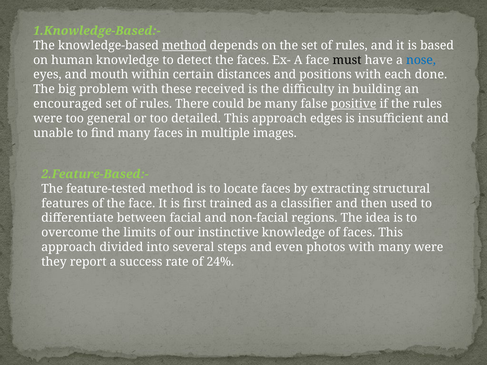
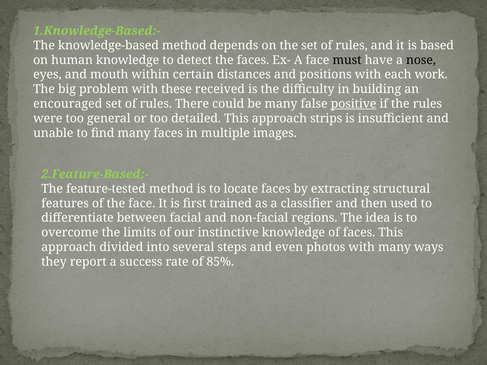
method underline: present -> none (184, 45)
nose colour: blue -> black (421, 60)
done: done -> work (431, 75)
edges: edges -> strips (326, 118)
many were: were -> ways (429, 247)
24%: 24% -> 85% (220, 262)
